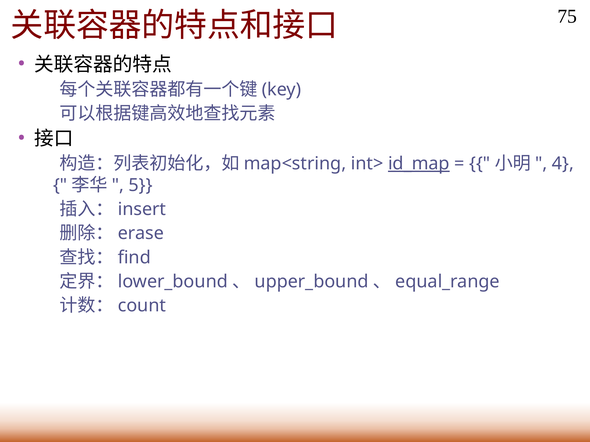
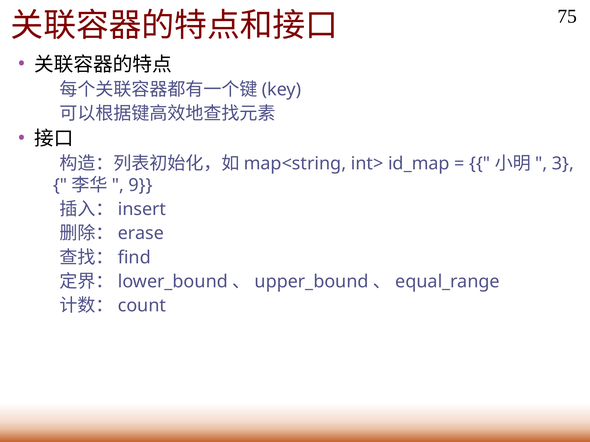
id_map underline: present -> none (419, 164)
4: 4 -> 3 (563, 164)
5: 5 -> 9 (141, 185)
